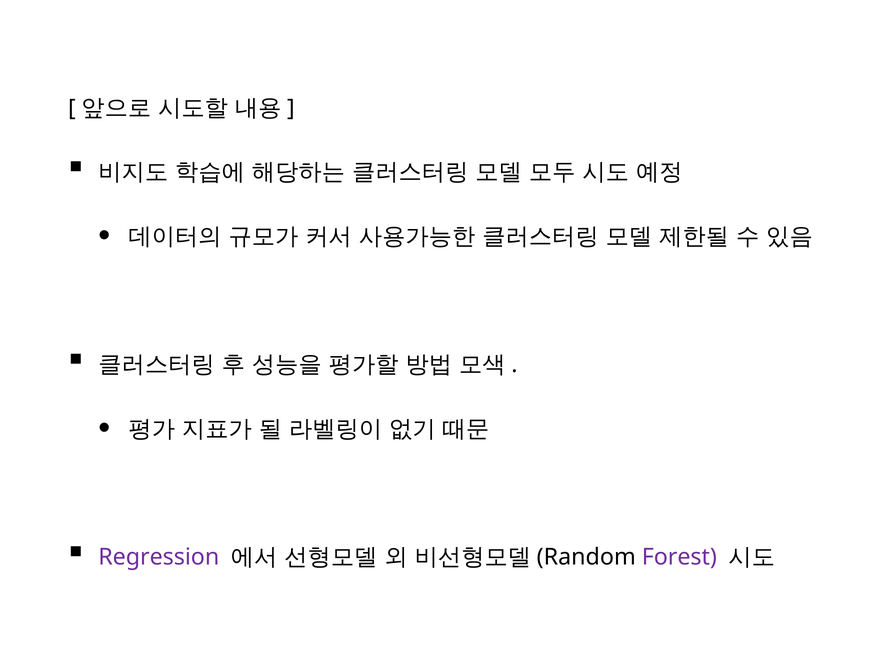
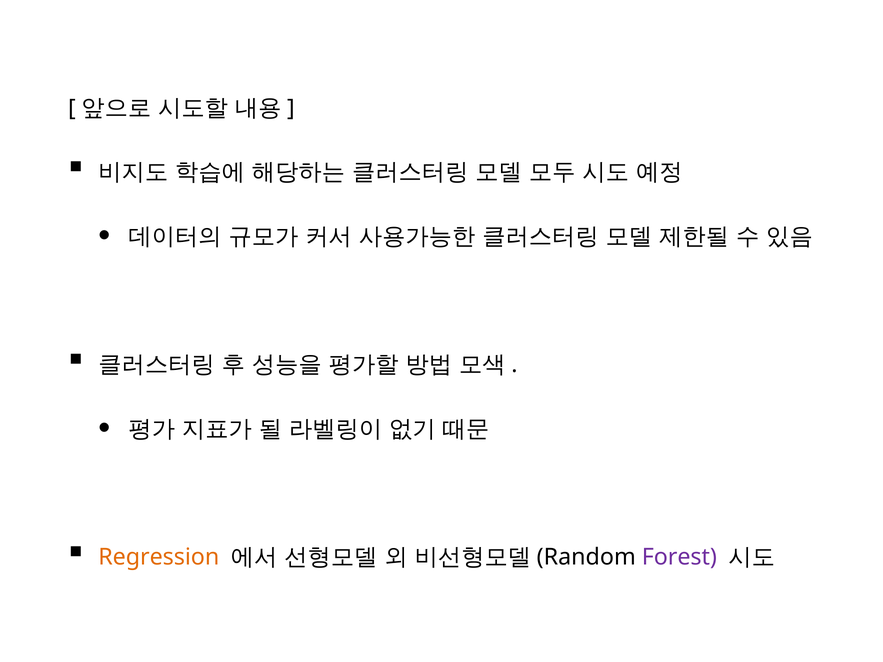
Regression colour: purple -> orange (159, 557)
